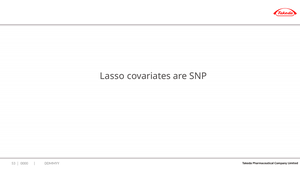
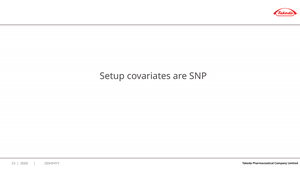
Lasso: Lasso -> Setup (112, 76)
